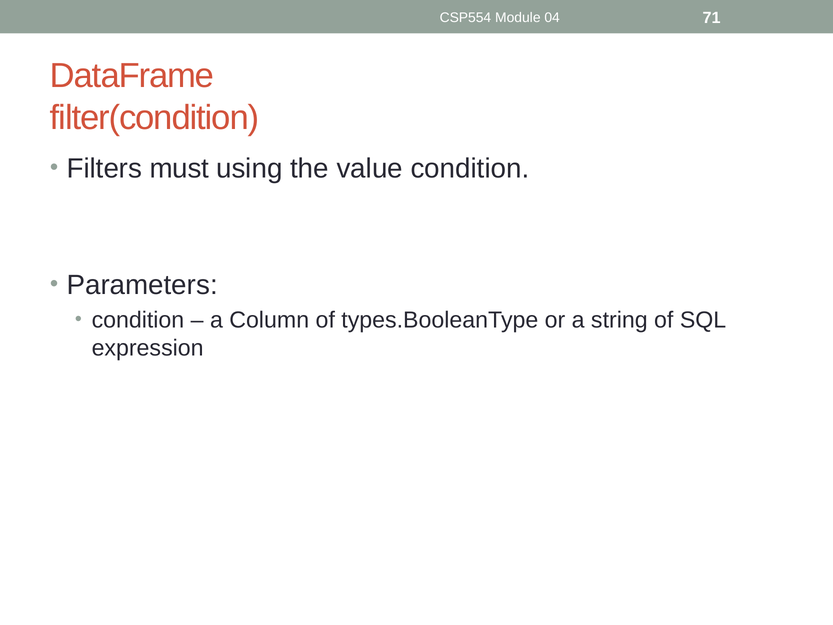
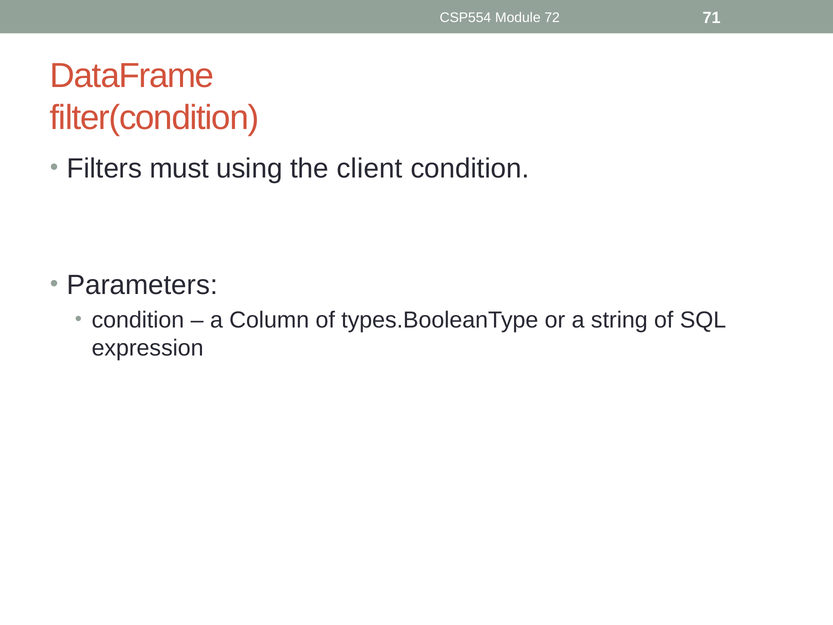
04: 04 -> 72 (552, 18)
value: value -> client (370, 169)
